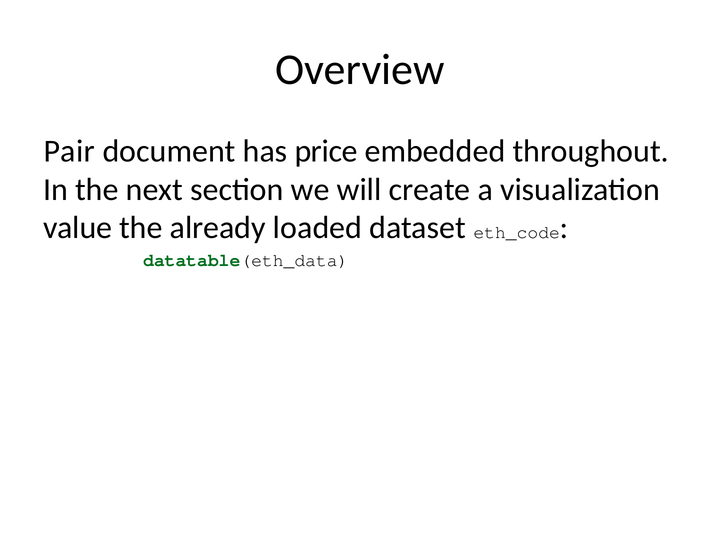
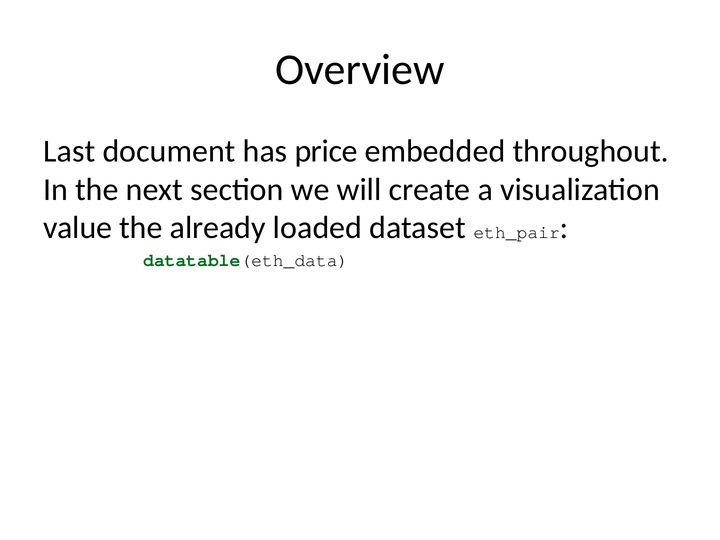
Pair: Pair -> Last (69, 151)
eth_code: eth_code -> eth_pair (517, 232)
